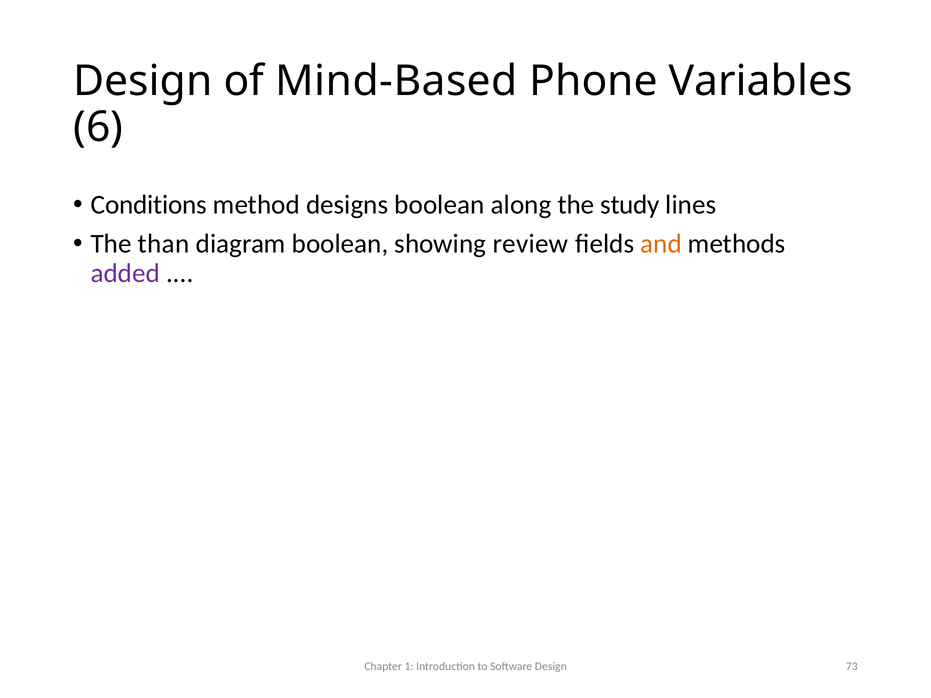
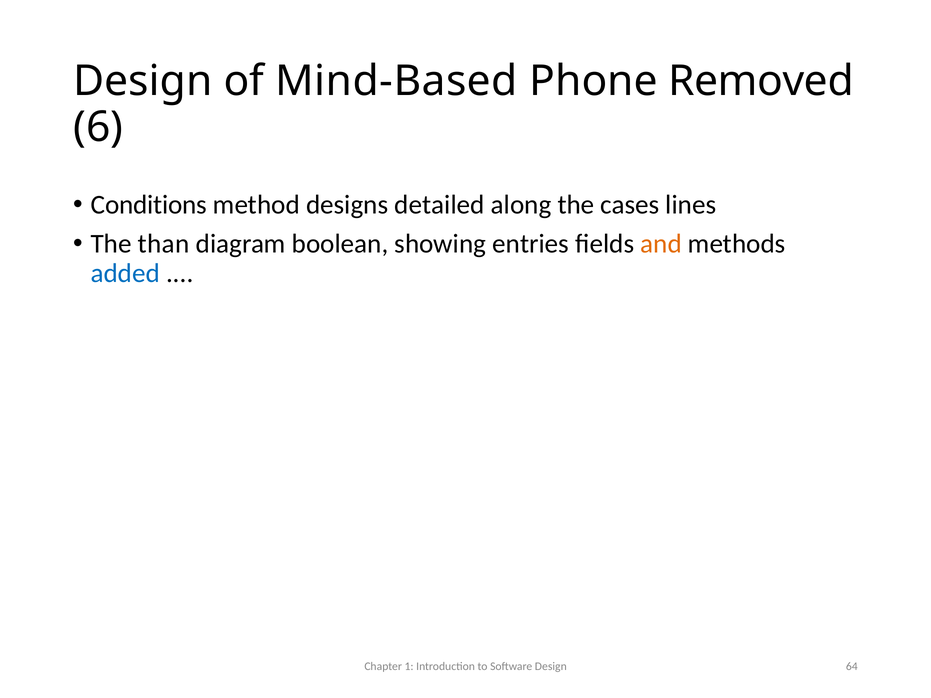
Variables: Variables -> Removed (761, 81)
designs boolean: boolean -> detailed (440, 205)
study: study -> cases (630, 205)
review: review -> entries (531, 244)
added colour: purple -> blue (125, 273)
73: 73 -> 64 (852, 667)
